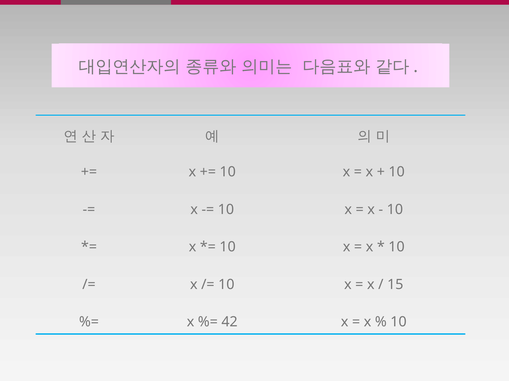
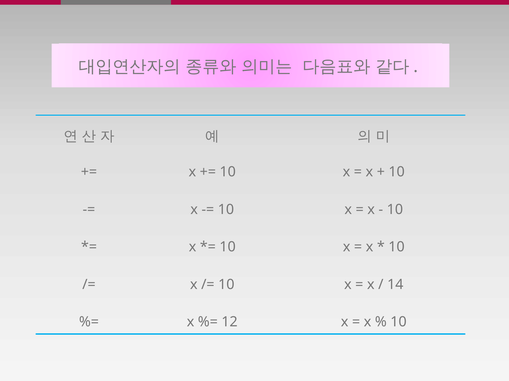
15: 15 -> 14 (395, 285)
42: 42 -> 12 (230, 322)
